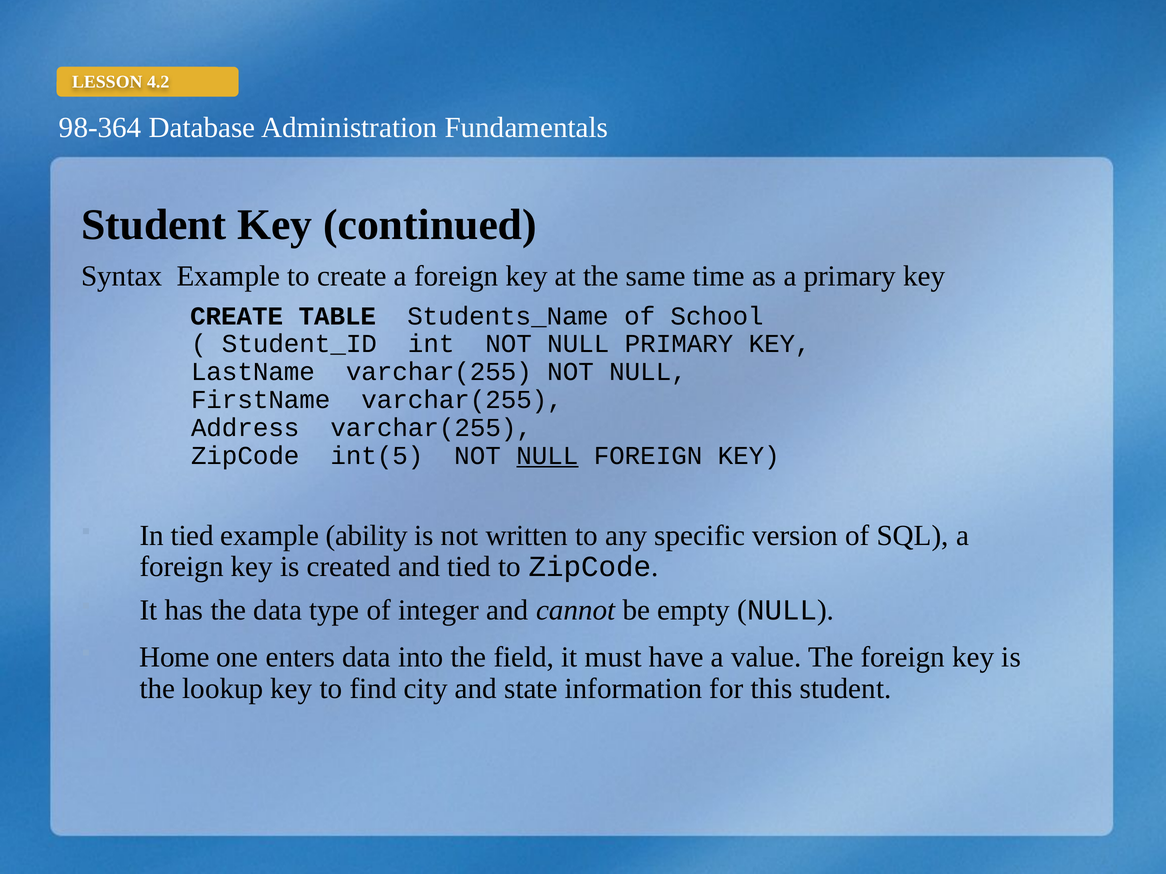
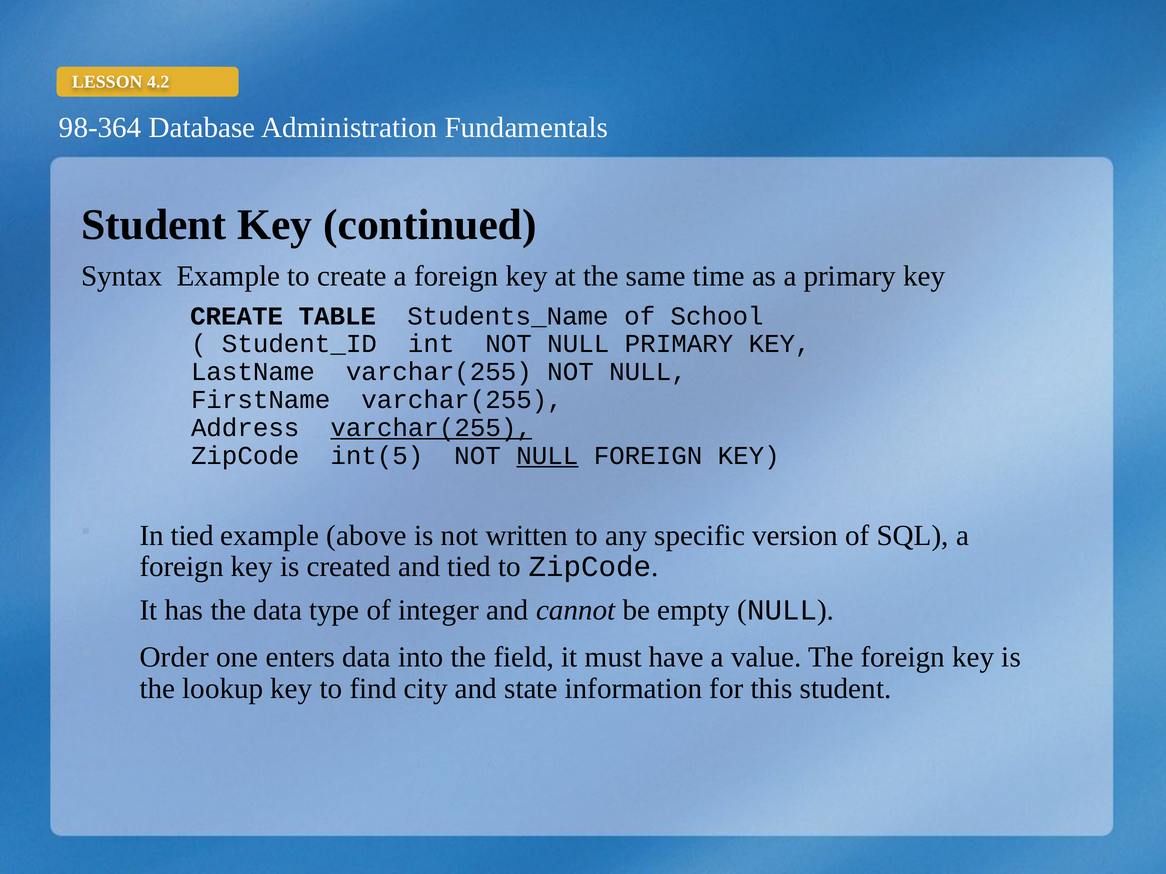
varchar(255 underline: none -> present (431, 428)
ability: ability -> above (367, 536)
Home: Home -> Order (174, 657)
